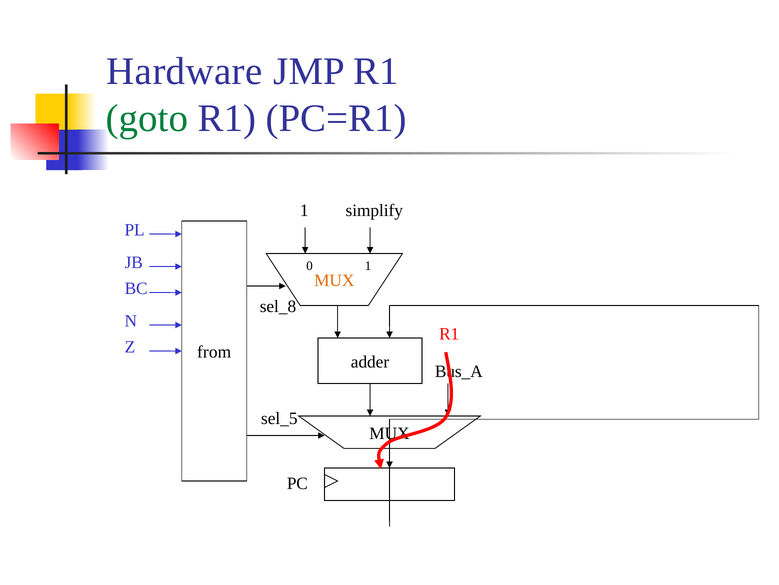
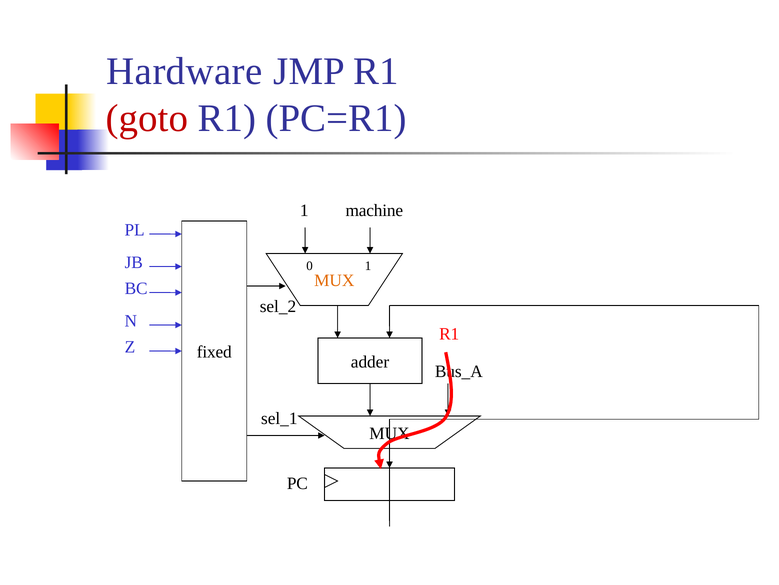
goto colour: green -> red (147, 118)
simplify: simplify -> machine (374, 210)
sel_8: sel_8 -> sel_2 (278, 306)
from: from -> fixed (214, 352)
sel_5: sel_5 -> sel_1 (279, 418)
